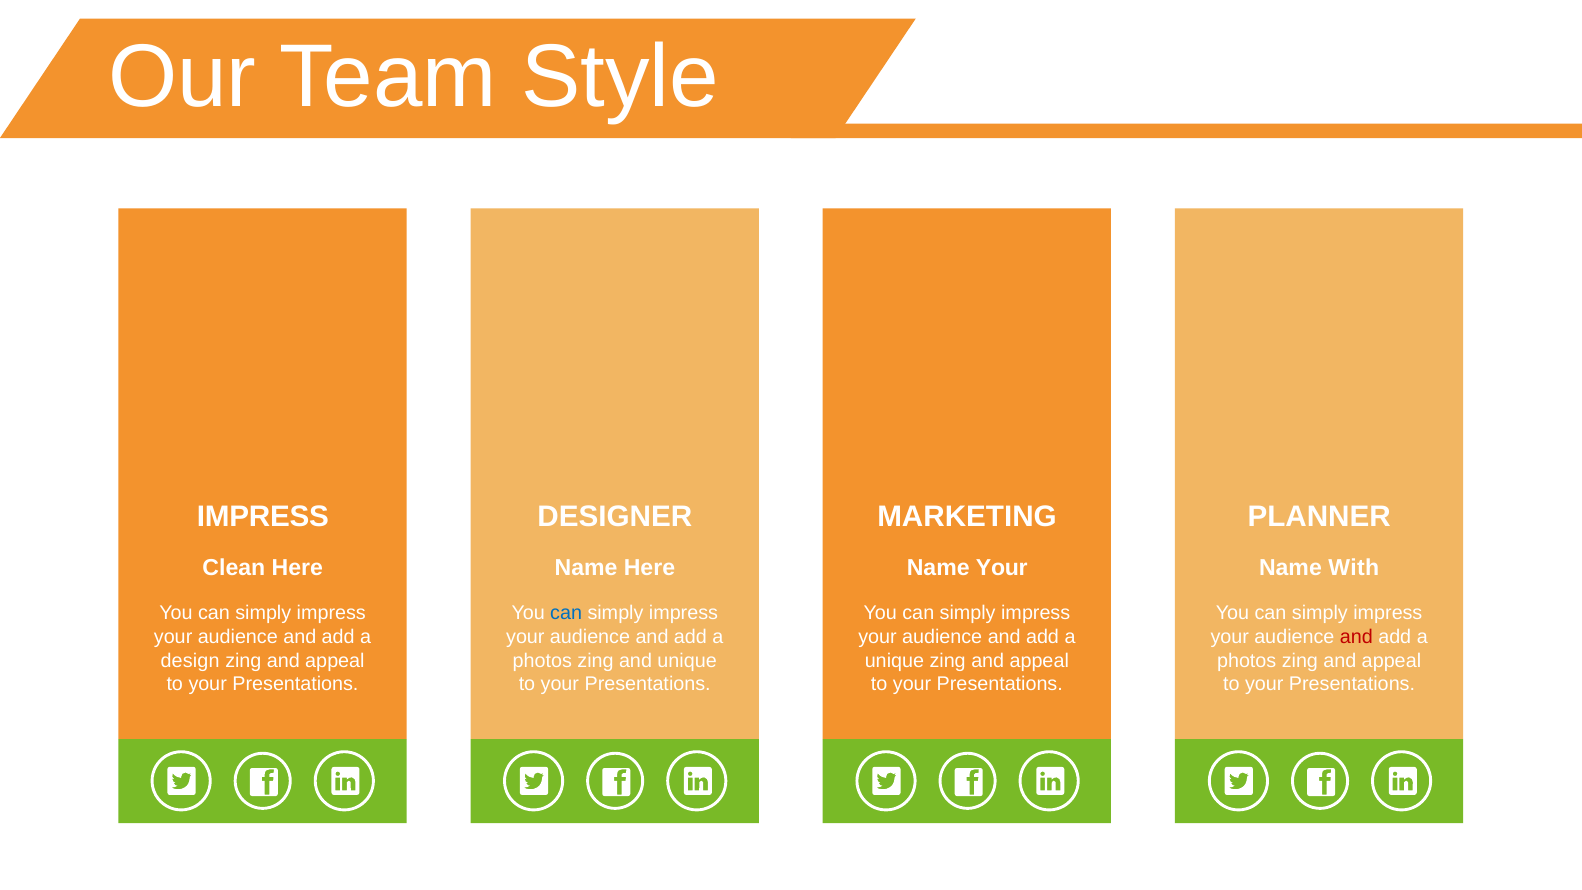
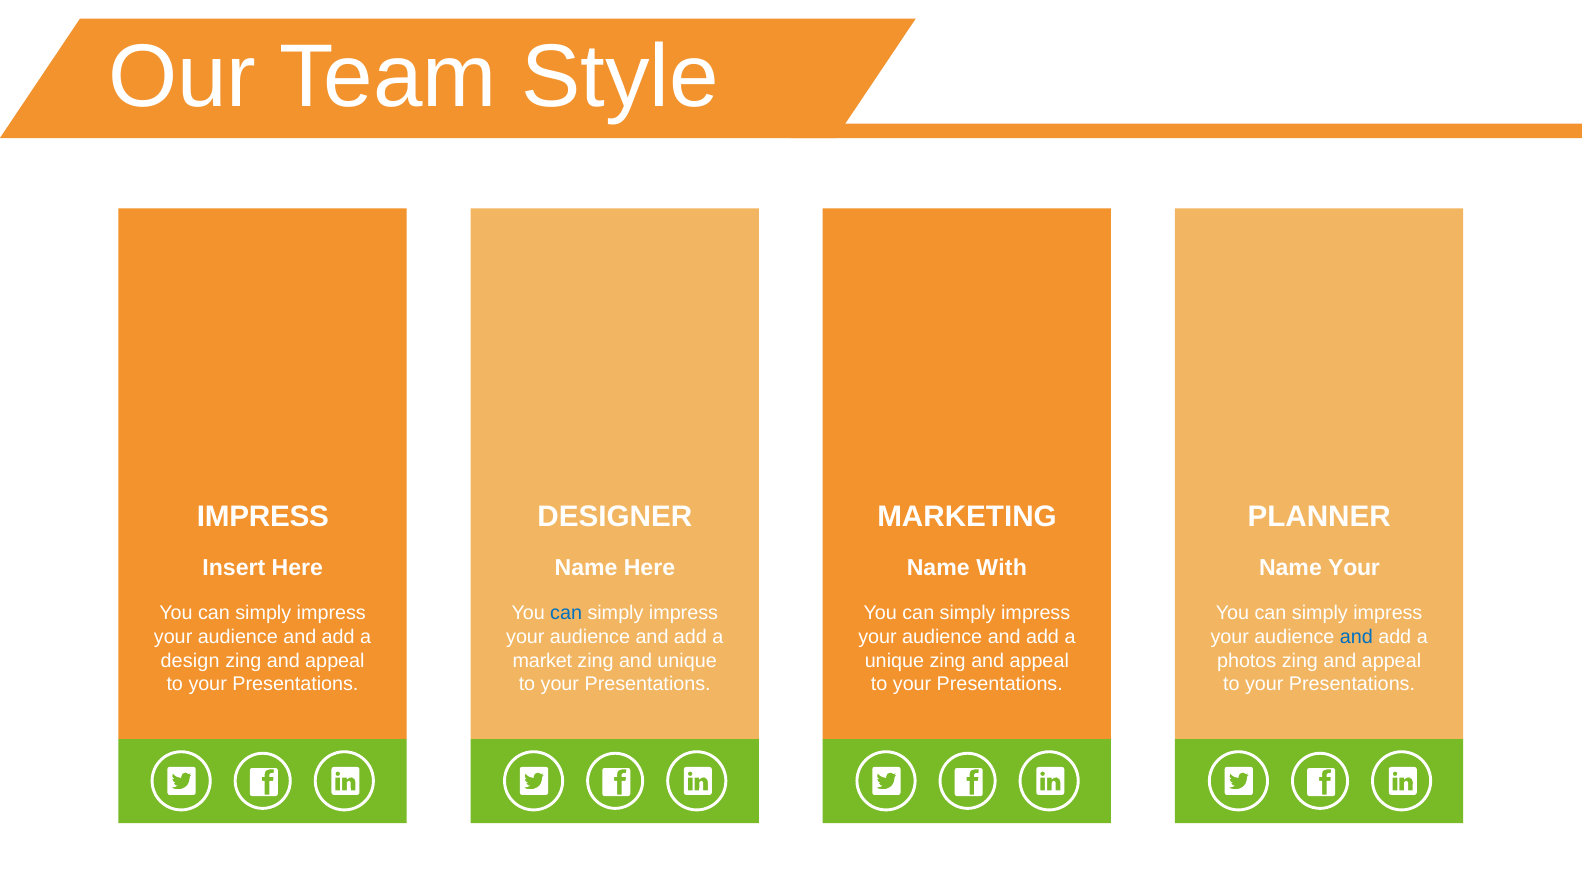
Clean: Clean -> Insert (234, 567)
Name Your: Your -> With (1002, 567)
Name With: With -> Your (1354, 567)
and colour: red -> blue (1356, 637)
photos: photos -> market (542, 660)
